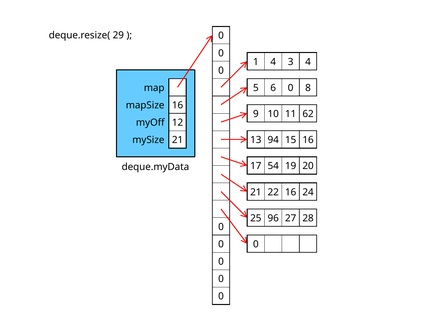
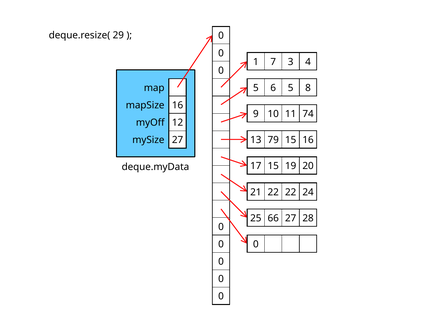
1 4: 4 -> 7 (273, 62)
6 0: 0 -> 5 (291, 88)
62: 62 -> 74 (308, 114)
mySize 21: 21 -> 27 (178, 140)
94: 94 -> 79 (273, 140)
17 54: 54 -> 15 (273, 166)
22 16: 16 -> 22 (291, 192)
96: 96 -> 66 (273, 219)
